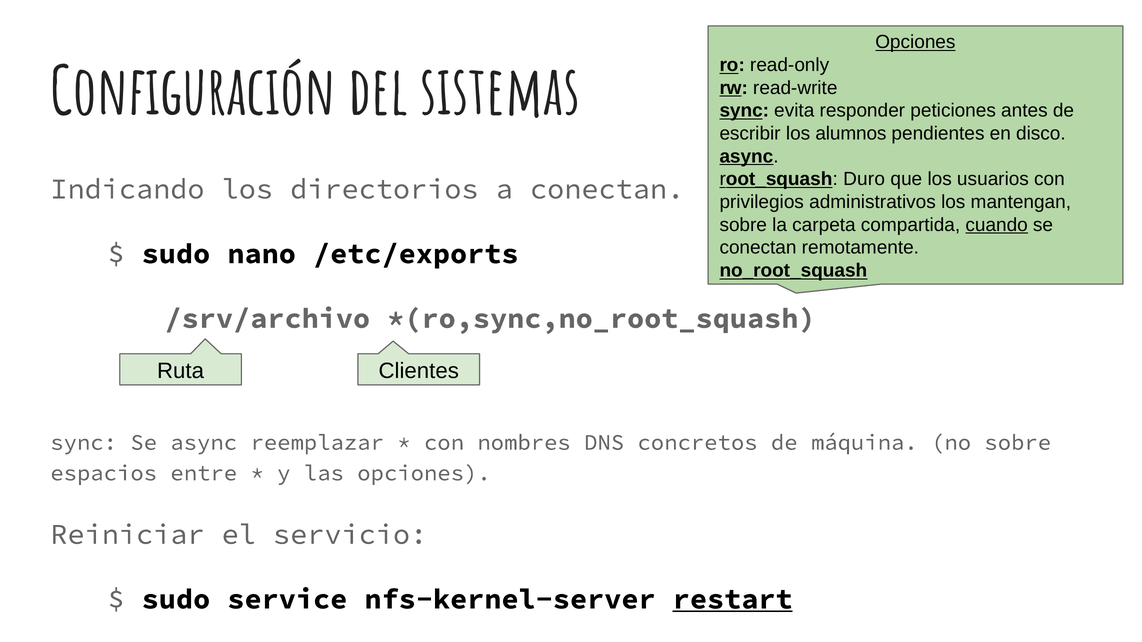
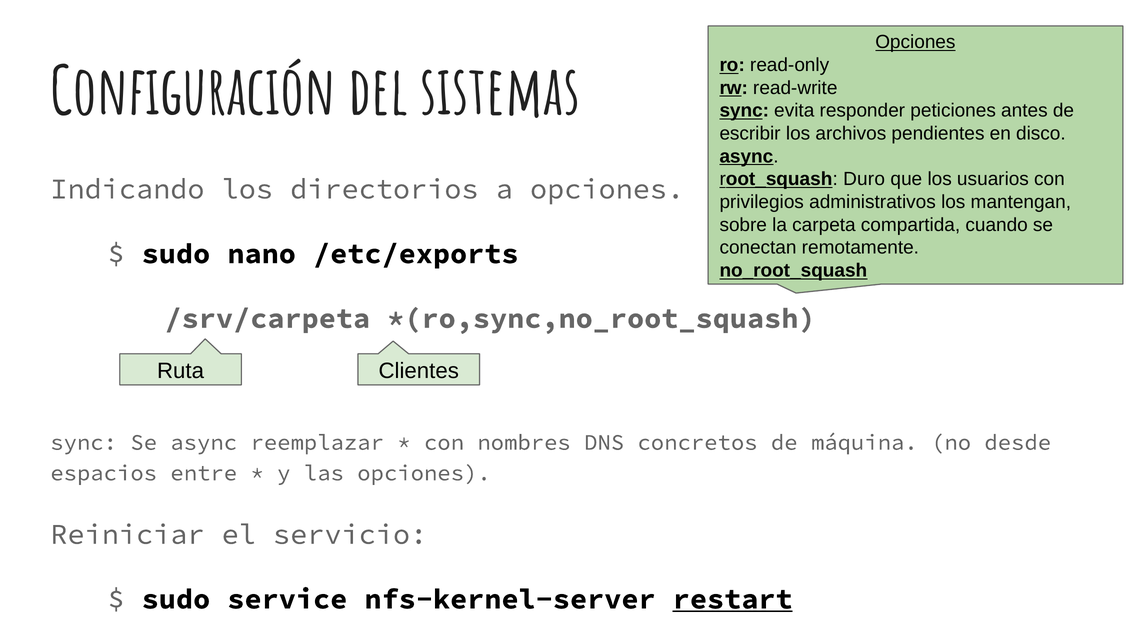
alumnos: alumnos -> archivos (851, 134)
a conectan: conectan -> opciones (607, 189)
cuando underline: present -> none (997, 225)
/srv/archivo: /srv/archivo -> /srv/carpeta (267, 319)
no sobre: sobre -> desde (1018, 443)
